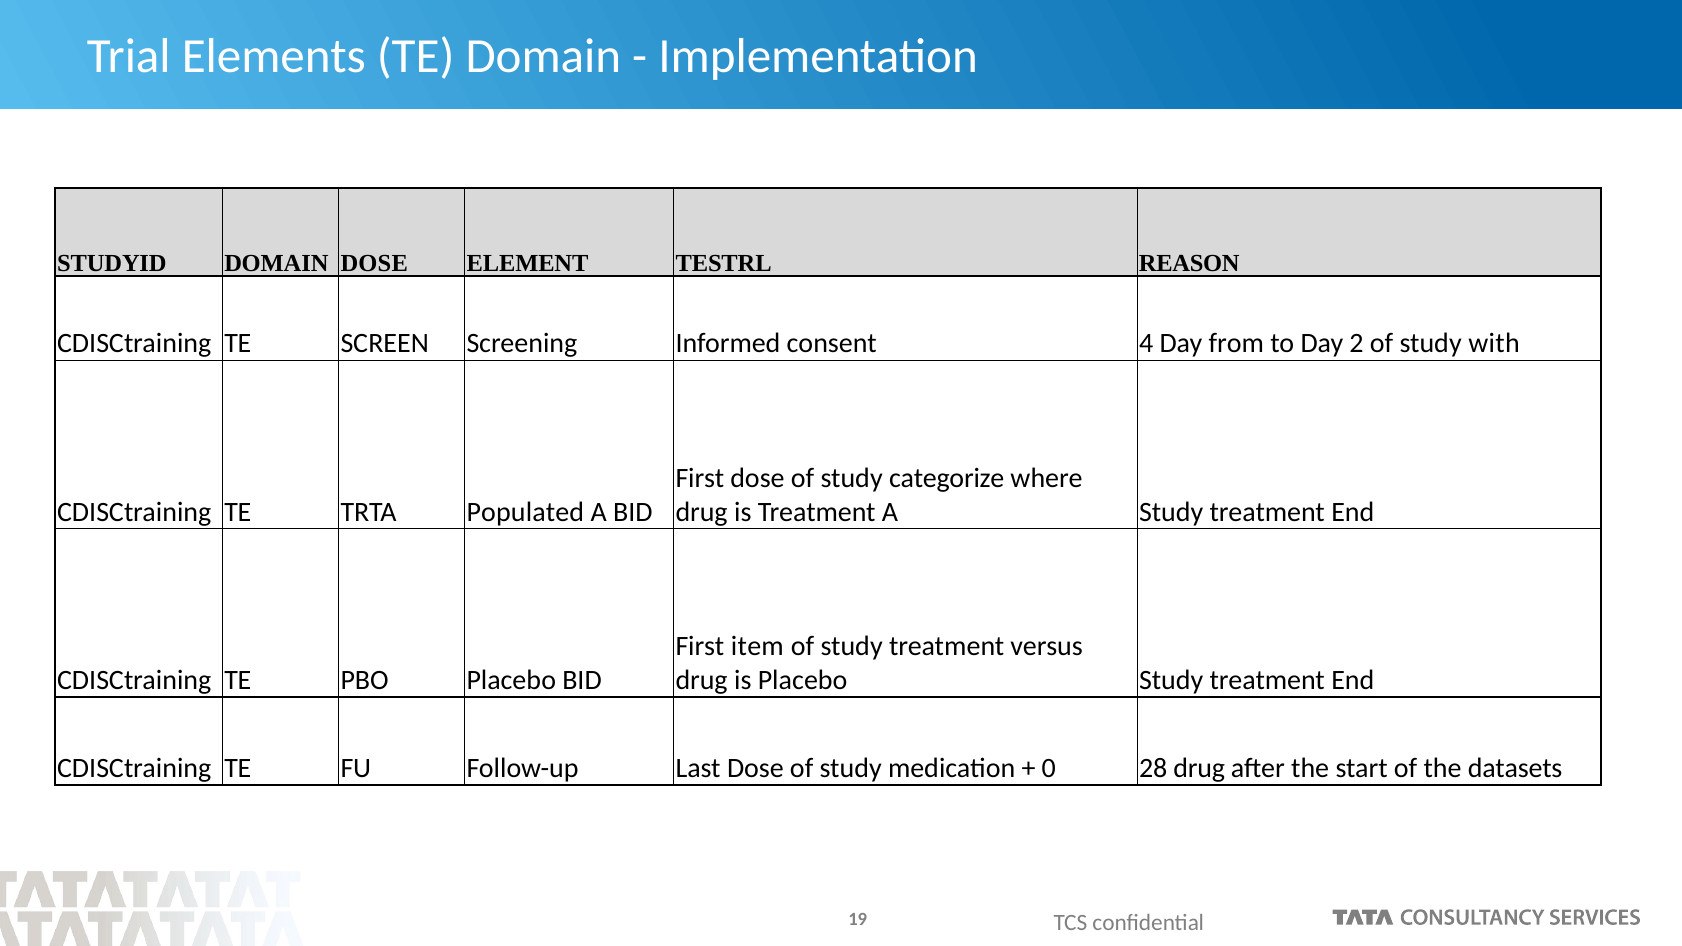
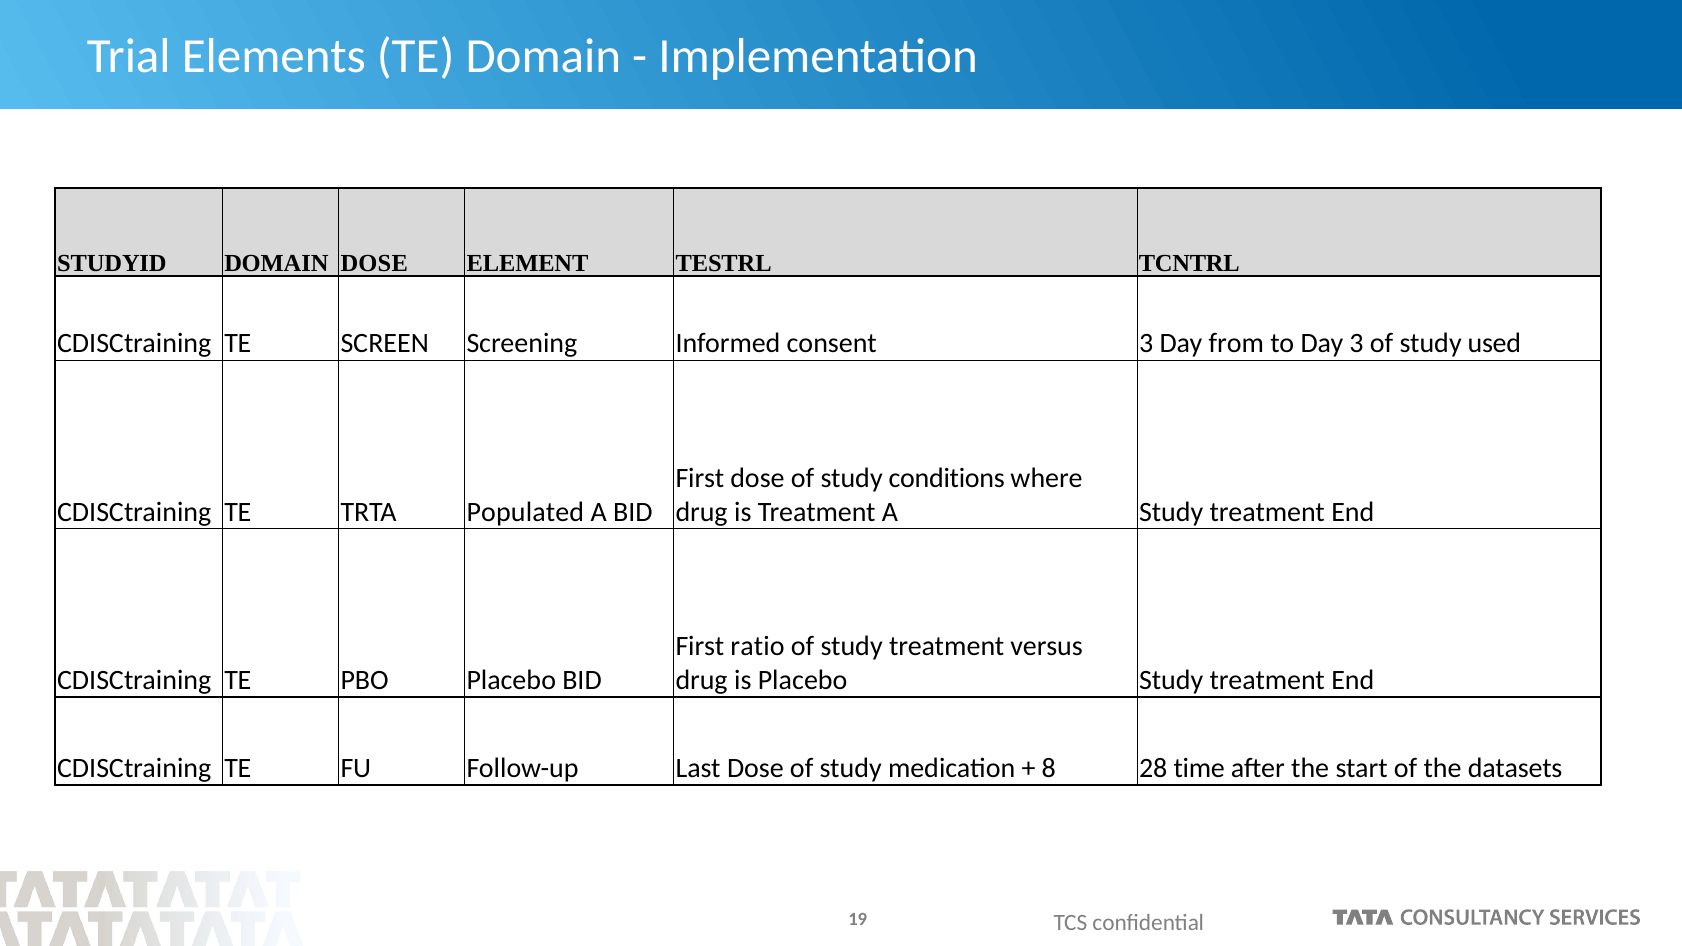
REASON: REASON -> TCNTRL (1189, 263)
consent 4: 4 -> 3 (1146, 344)
Day 2: 2 -> 3 (1357, 344)
with: with -> used (1494, 344)
categorize: categorize -> conditions (947, 478)
item: item -> ratio (757, 646)
0: 0 -> 8 (1049, 769)
28 drug: drug -> time (1199, 769)
